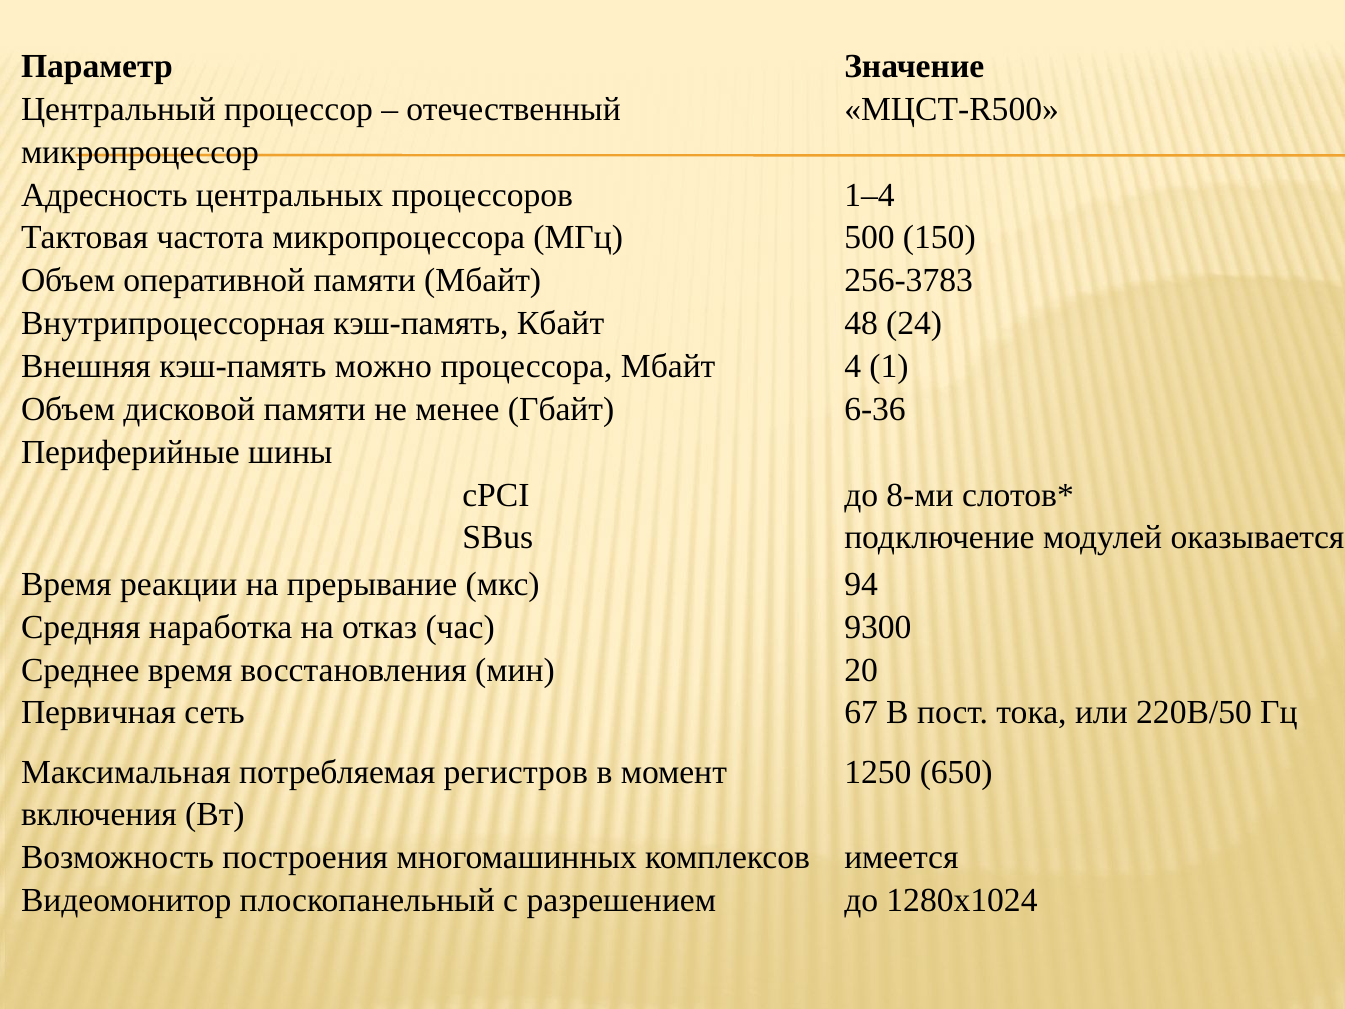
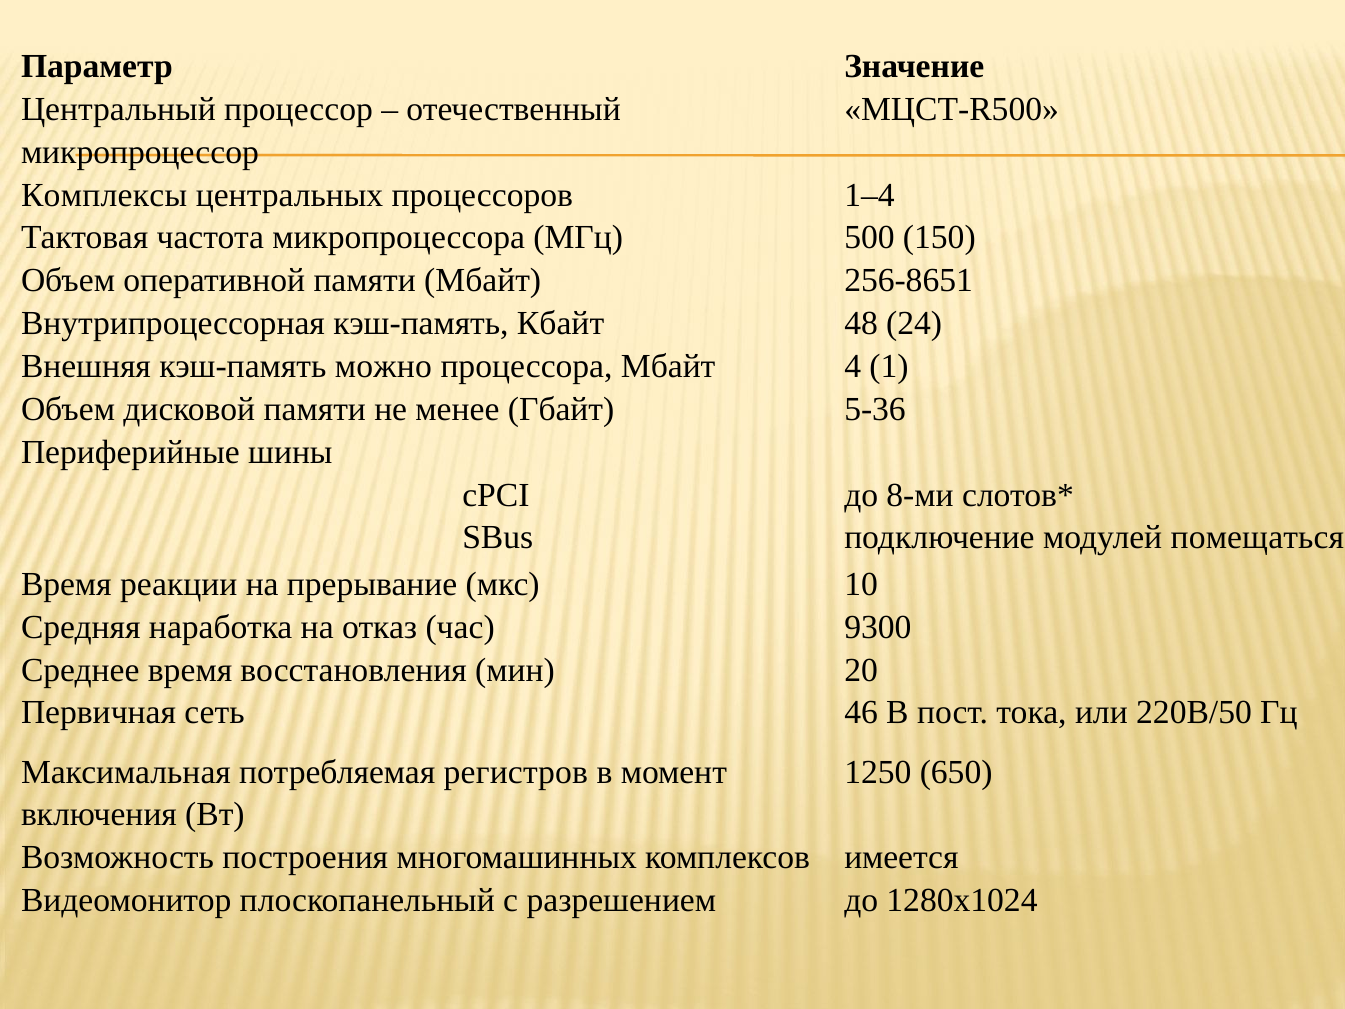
Адресность: Адресность -> Комплексы (104, 195)
256-3783: 256-3783 -> 256-8651 (909, 281)
6-36: 6-36 -> 5-36 (875, 409)
оказывается: оказывается -> помещаться (1257, 538)
94: 94 -> 10 (861, 584)
67: 67 -> 46 (861, 713)
